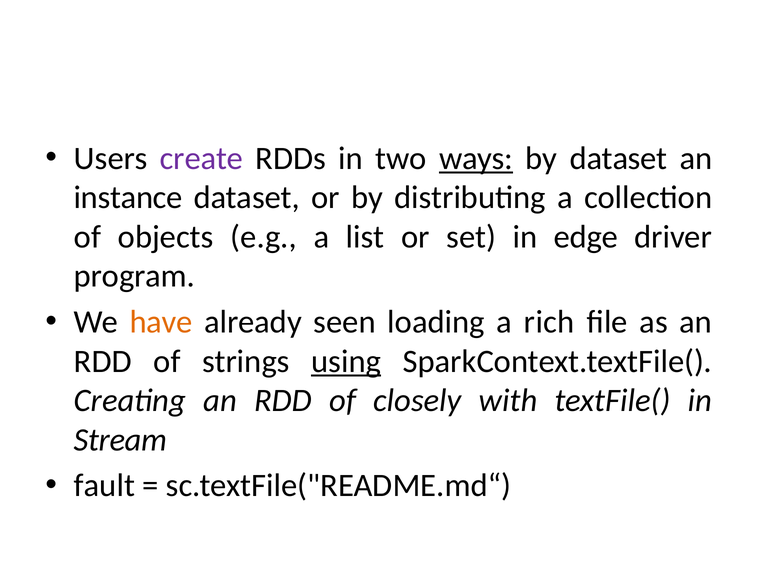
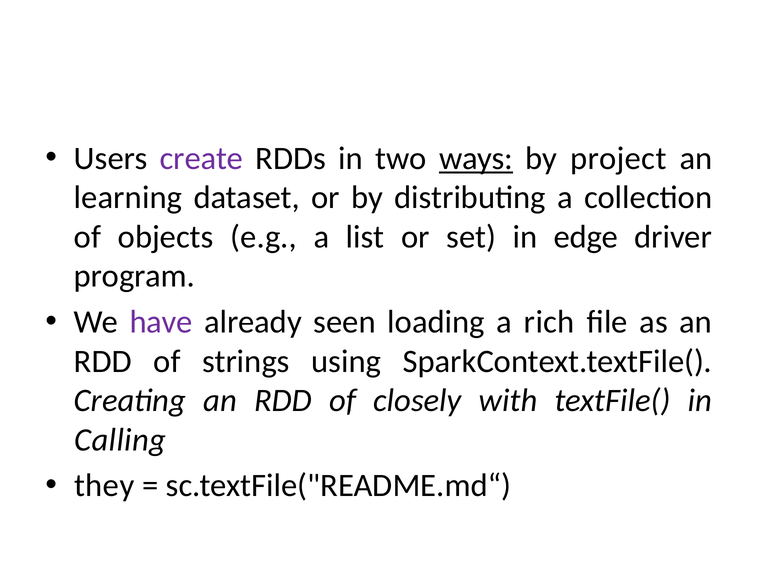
by dataset: dataset -> project (618, 158)
instance: instance -> learning (128, 197)
have colour: orange -> purple (161, 322)
using underline: present -> none (346, 361)
Stream: Stream -> Calling (120, 439)
fault: fault -> they (104, 485)
